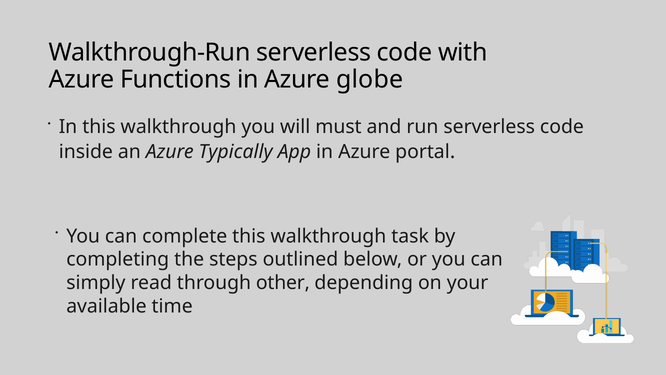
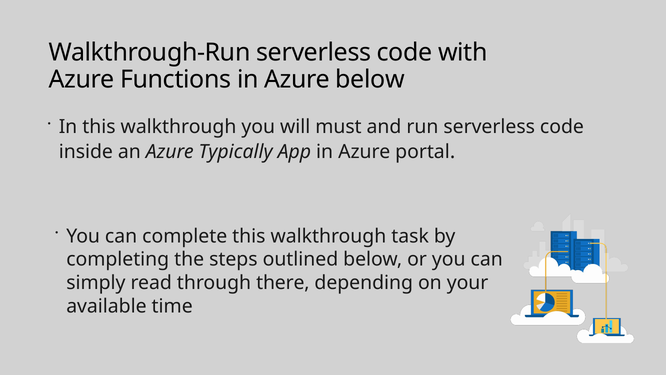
Azure globe: globe -> below (370, 79)
other: other -> there (283, 283)
